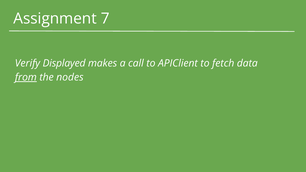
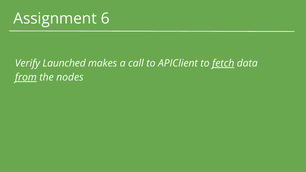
7: 7 -> 6 (105, 19)
Displayed: Displayed -> Launched (64, 63)
fetch underline: none -> present (223, 63)
